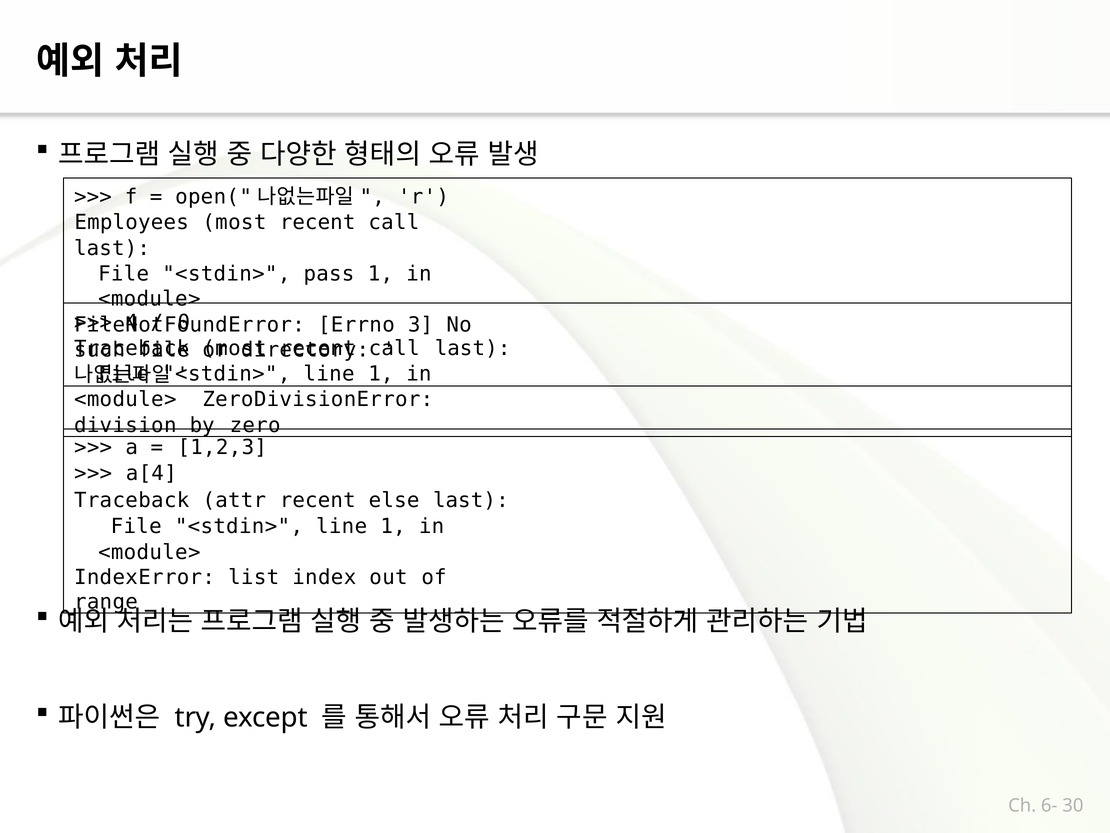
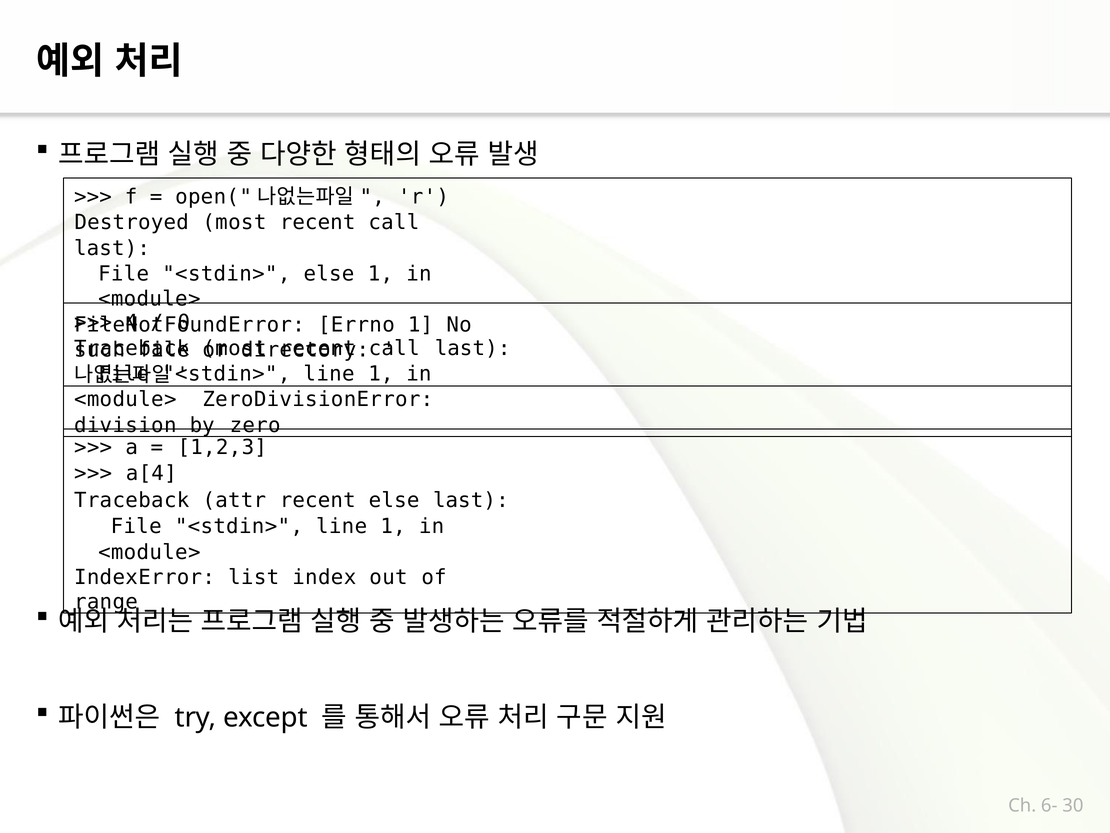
Employees: Employees -> Destroyed (132, 222)
<stdin> pass: pass -> else (329, 274)
Errno 3: 3 -> 1 (421, 325)
